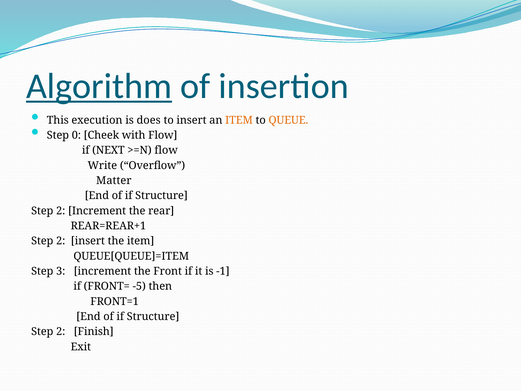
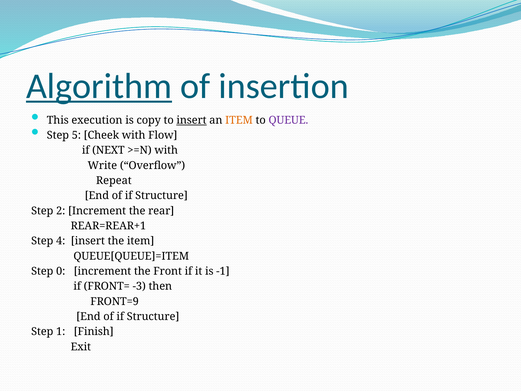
does: does -> copy (149, 120)
insert underline: none -> present (191, 120)
QUEUE colour: orange -> purple (288, 120)
0: 0 -> 5 (76, 135)
>=N flow: flow -> with (166, 150)
Matter: Matter -> Repeat (114, 180)
2: 2 -> 4 (61, 241)
3: 3 -> 0 (61, 271)
-5: -5 -> -3 (139, 286)
FRONT=1: FRONT=1 -> FRONT=9 (115, 301)
2: 2 -> 1 (61, 331)
